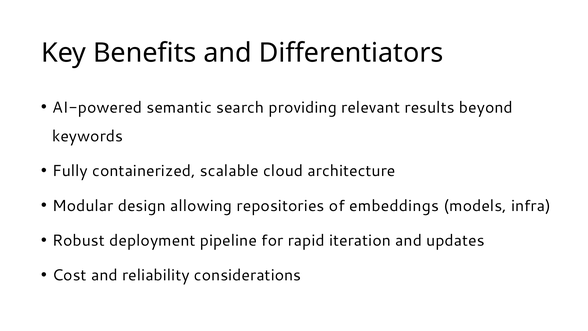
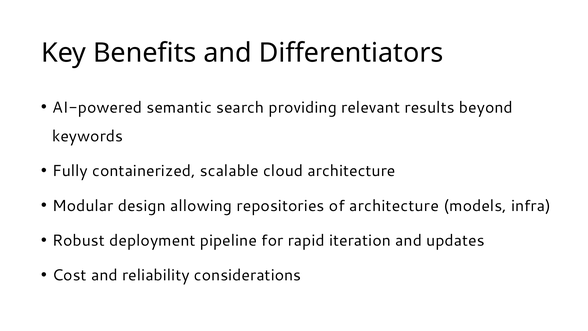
of embeddings: embeddings -> architecture (394, 206)
